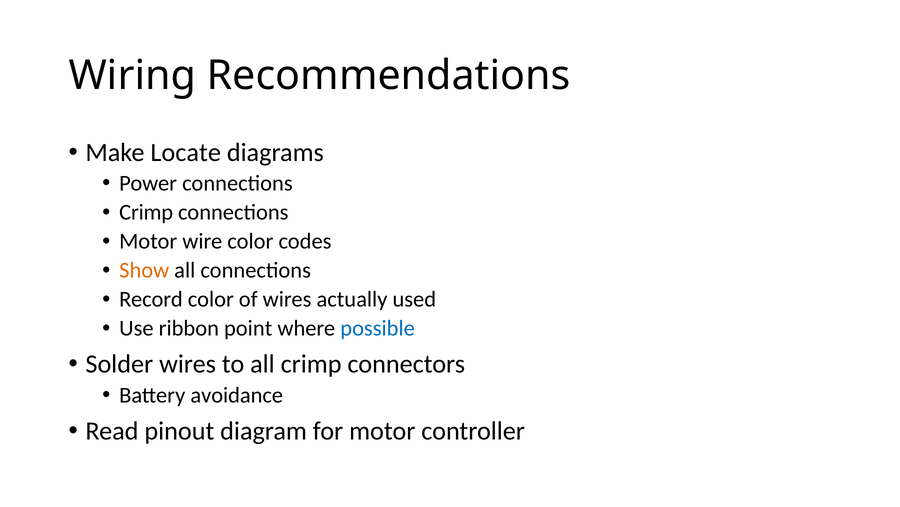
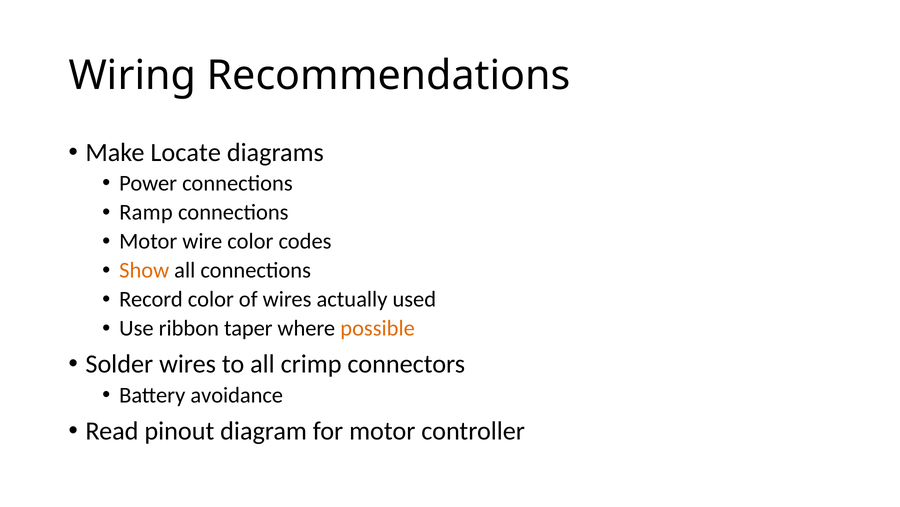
Crimp: Crimp -> Ramp (146, 212)
point: point -> taper (248, 328)
possible colour: blue -> orange (378, 328)
